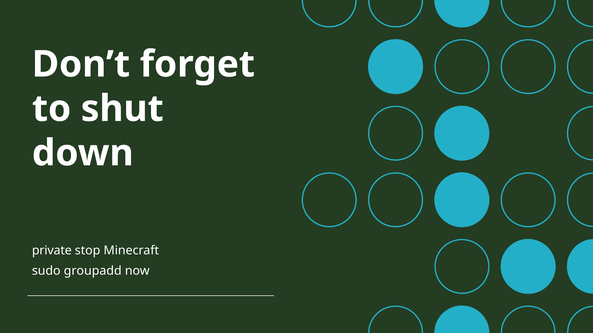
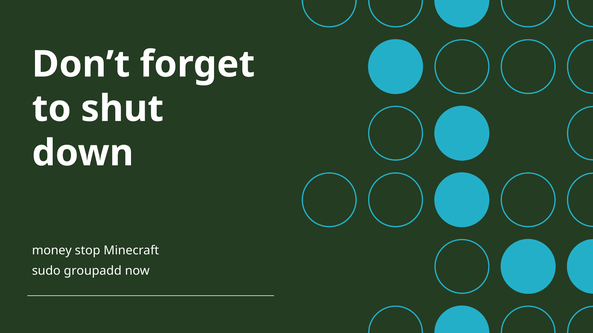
private: private -> money (52, 251)
